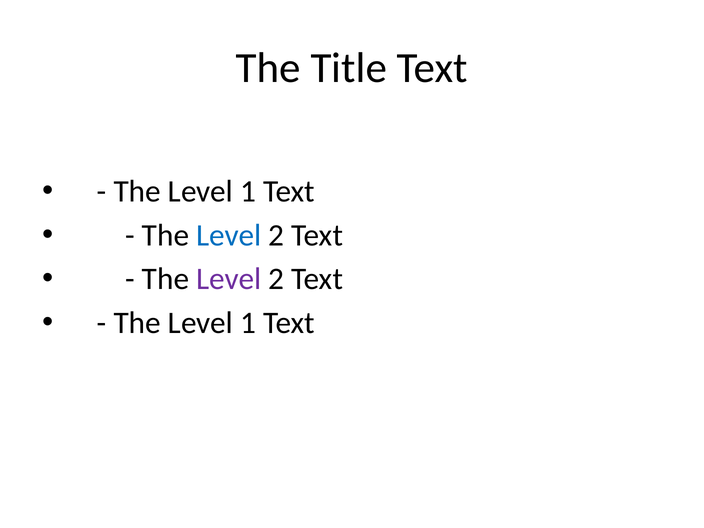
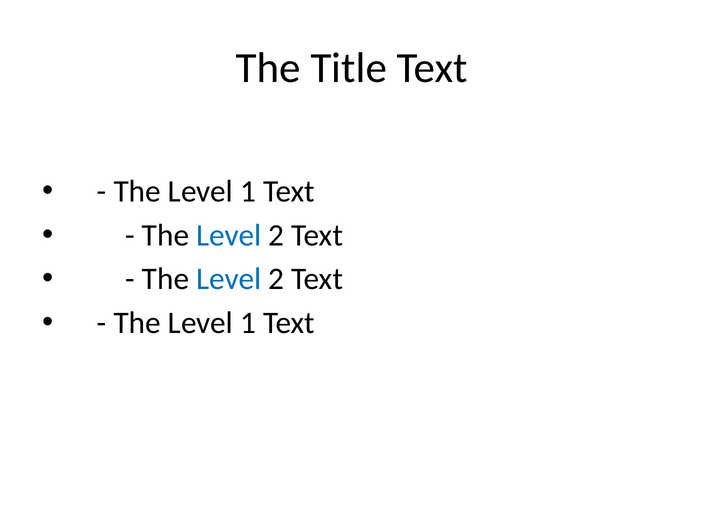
Level colour: purple -> blue (229, 279)
